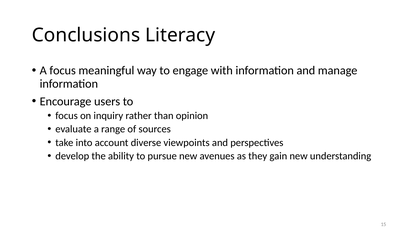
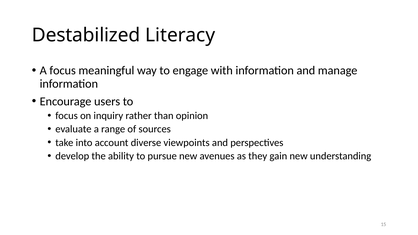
Conclusions: Conclusions -> Destabilized (86, 35)
